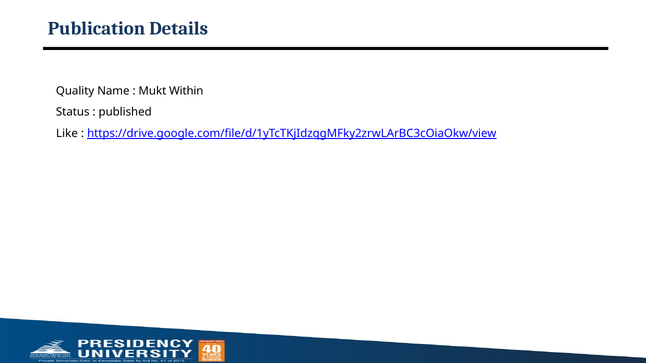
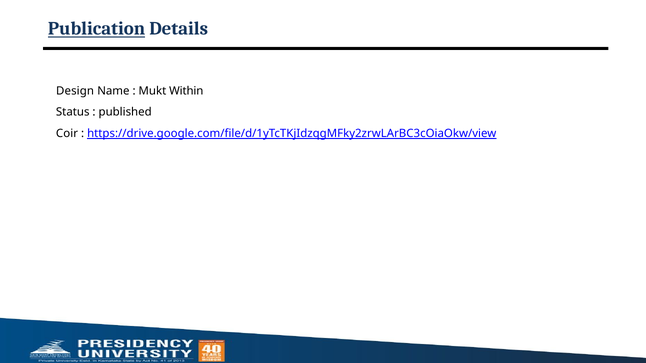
Publication underline: none -> present (97, 29)
Quality: Quality -> Design (75, 91)
Like: Like -> Coir (67, 133)
